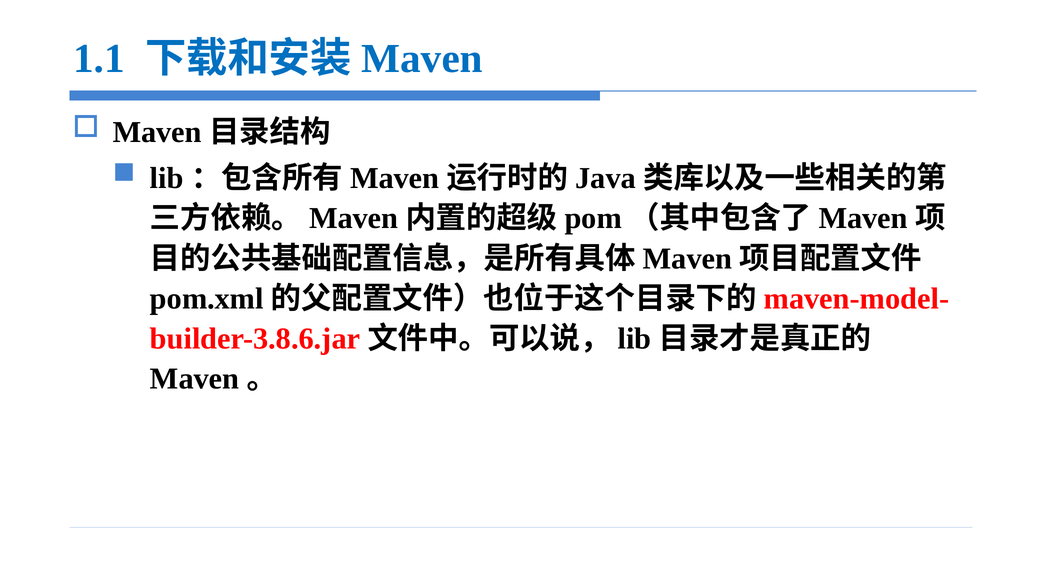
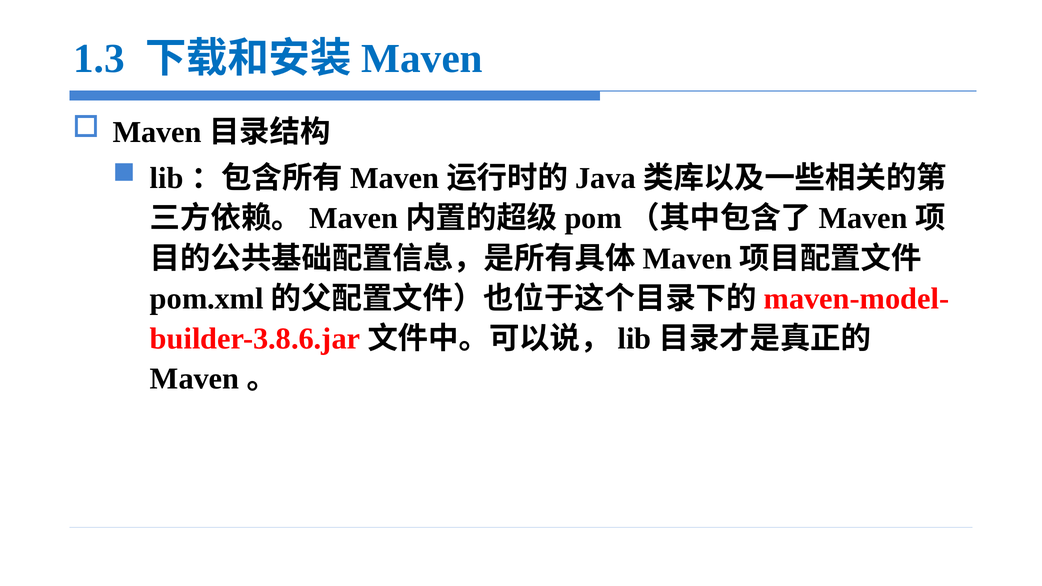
1.1: 1.1 -> 1.3 (99, 59)
